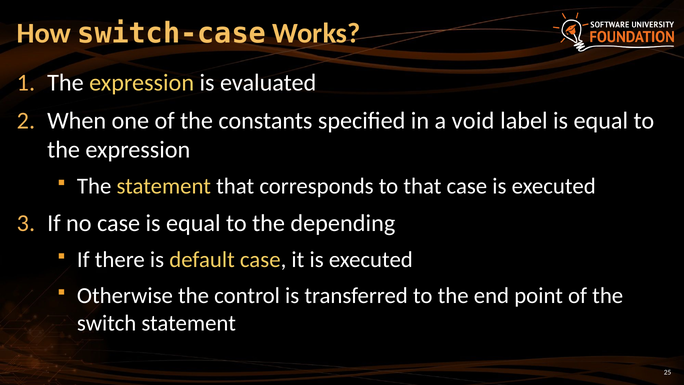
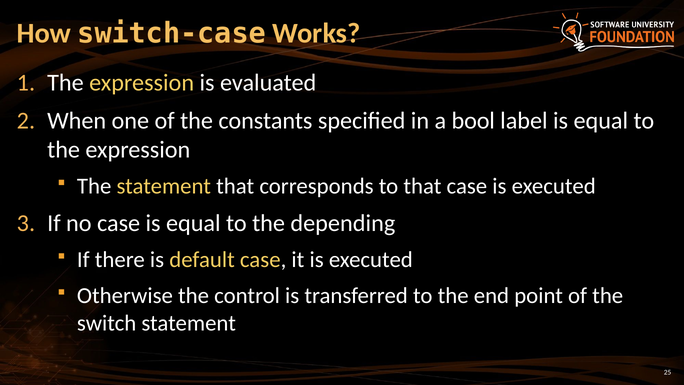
void: void -> bool (473, 120)
